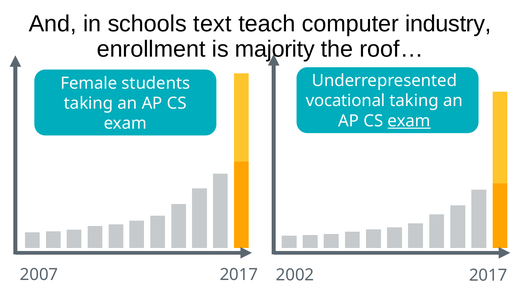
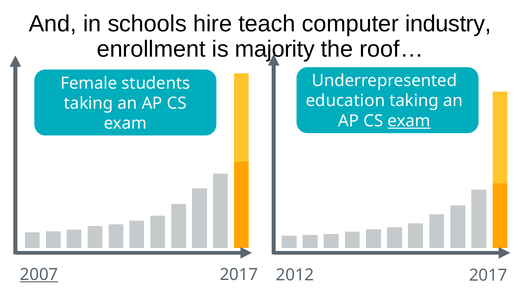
text: text -> hire (213, 24)
vocational: vocational -> education (345, 101)
2007 underline: none -> present (39, 274)
2002: 2002 -> 2012 (295, 275)
